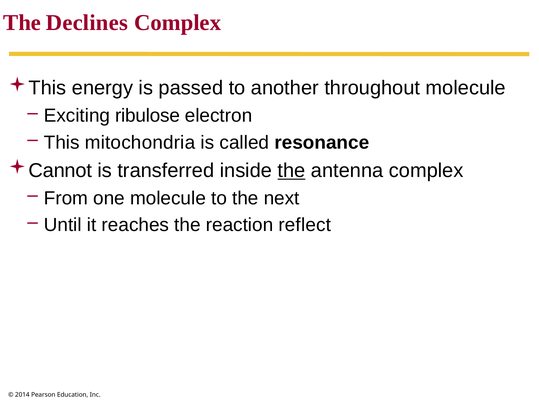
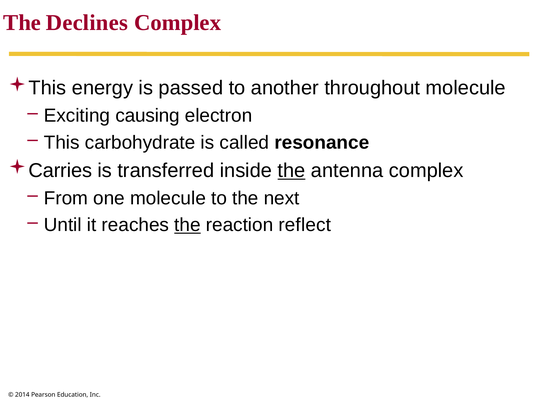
ribulose: ribulose -> causing (148, 116)
mitochondria: mitochondria -> carbohydrate (140, 143)
Cannot: Cannot -> Carries (60, 171)
the underline: none -> present (187, 225)
